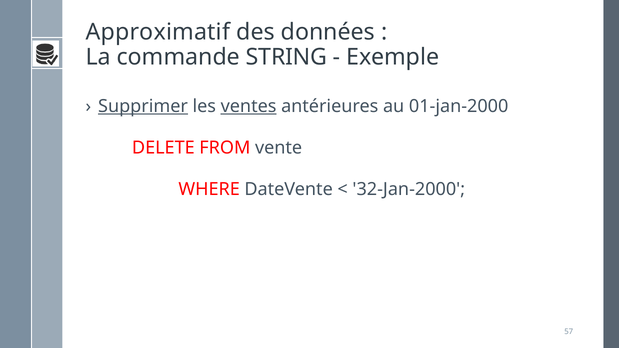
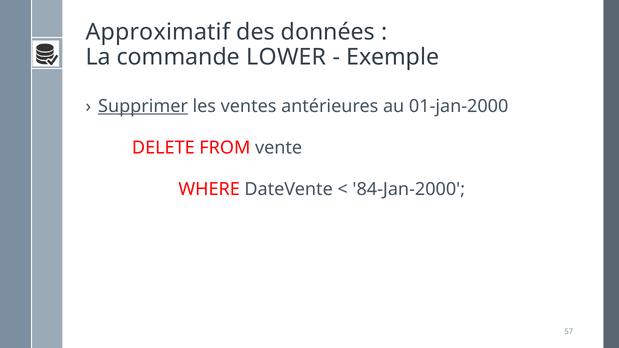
STRING: STRING -> LOWER (286, 57)
ventes underline: present -> none (249, 106)
32-Jan-2000: 32-Jan-2000 -> 84-Jan-2000 (409, 189)
